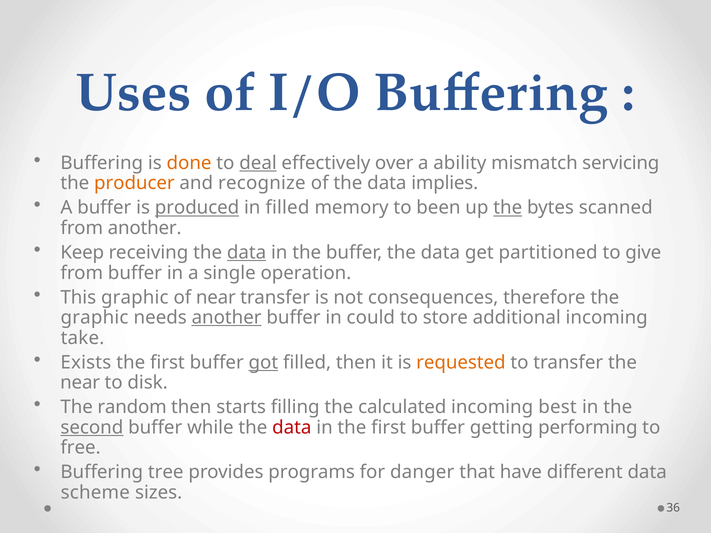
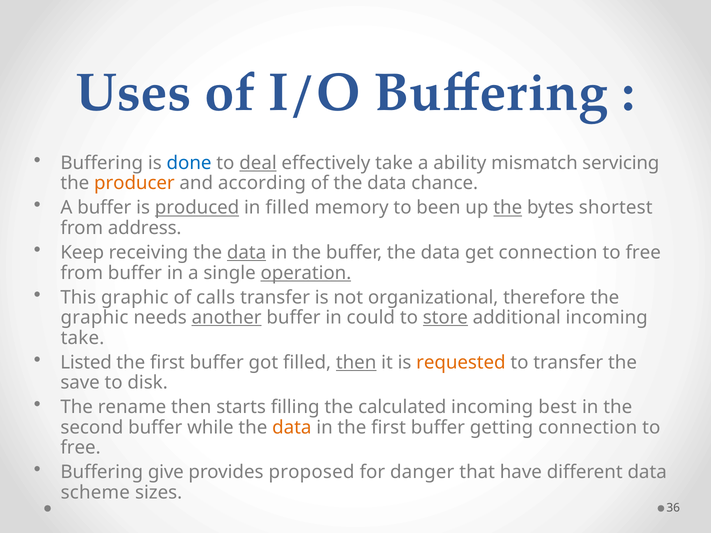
done colour: orange -> blue (189, 163)
effectively over: over -> take (394, 163)
recognize: recognize -> according (262, 183)
implies: implies -> chance (445, 183)
scanned: scanned -> shortest (616, 208)
from another: another -> address (145, 228)
get partitioned: partitioned -> connection (548, 253)
give: give -> free (643, 253)
operation underline: none -> present (306, 273)
of near: near -> calls (216, 297)
consequences: consequences -> organizational (433, 297)
store underline: none -> present (445, 318)
Exists: Exists -> Listed (86, 363)
got underline: present -> none (263, 363)
then underline: none -> present (356, 363)
near: near -> save (80, 383)
random: random -> rename (132, 407)
second underline: present -> none (92, 428)
data colour: red -> orange (292, 428)
getting performing: performing -> connection (588, 428)
tree: tree -> give (166, 472)
programs: programs -> proposed (311, 472)
